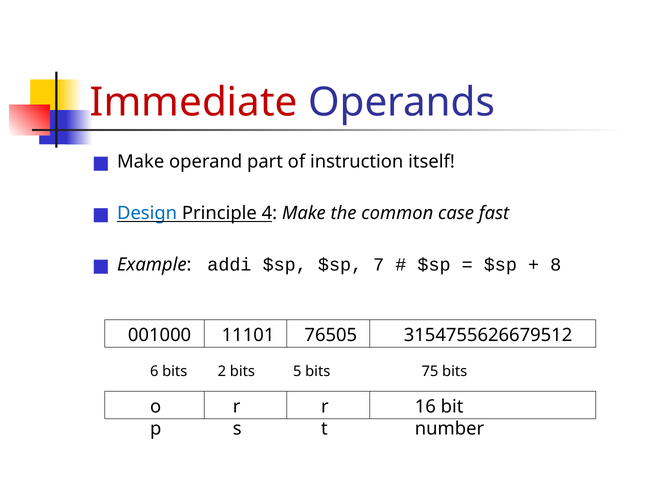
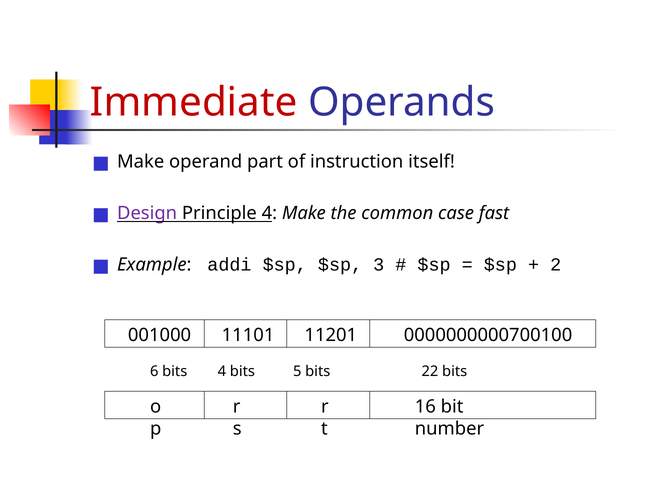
Design colour: blue -> purple (147, 213)
7: 7 -> 3 (379, 265)
8: 8 -> 2 (556, 265)
76505: 76505 -> 11201 (331, 336)
3154755626679512: 3154755626679512 -> 0000000000700100 (488, 336)
bits 2: 2 -> 4 (222, 372)
75: 75 -> 22 (430, 372)
